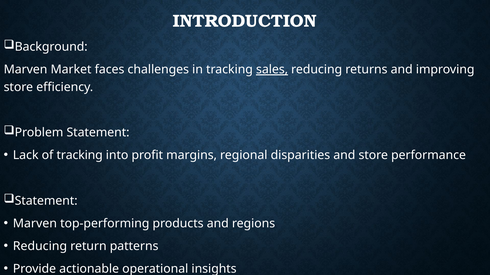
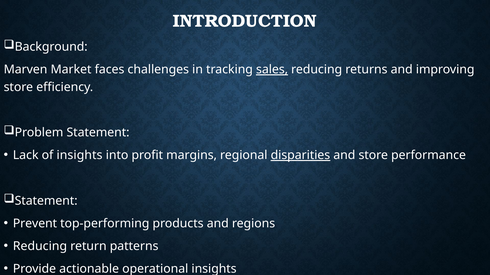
of tracking: tracking -> insights (80, 156)
disparities underline: none -> present (300, 156)
Marven: Marven -> Prevent (35, 224)
